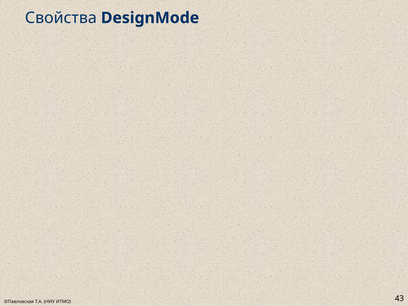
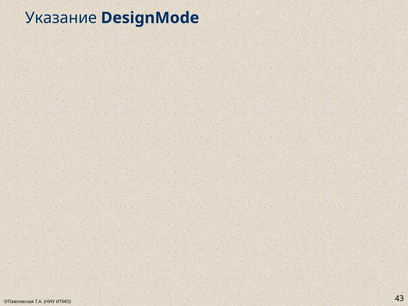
Свойства: Свойства -> Указание (61, 18)
